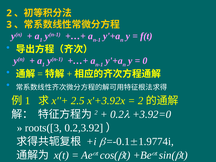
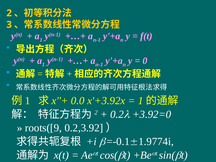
2.5: 2.5 -> 0.0 (78, 101)
2: 2 -> 1 (141, 101)
roots([3: roots([3 -> roots([9 (43, 128)
